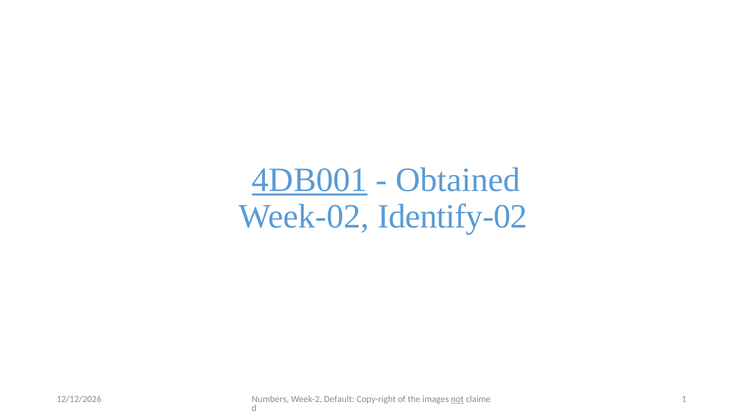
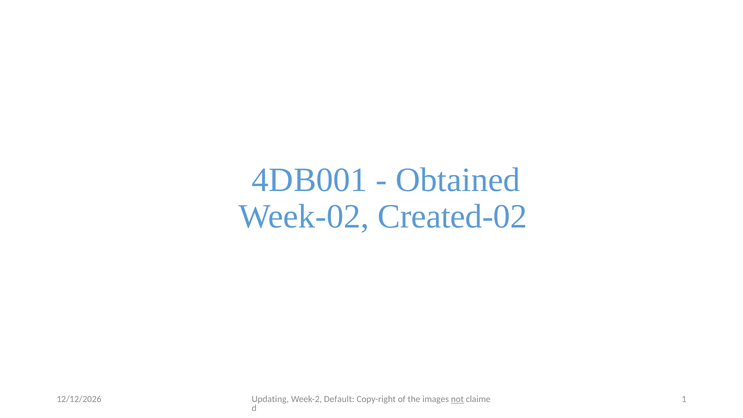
4DB001 underline: present -> none (310, 180)
Identify-02: Identify-02 -> Created-02 (452, 217)
Numbers: Numbers -> Updating (270, 399)
